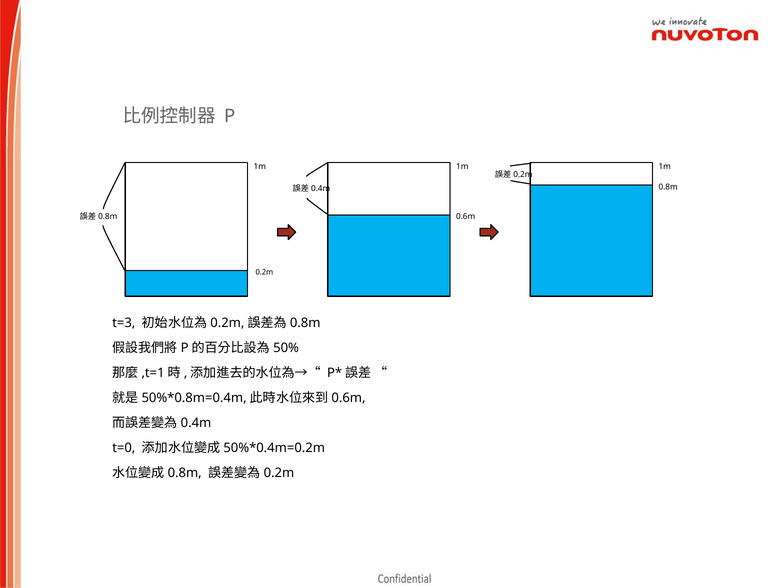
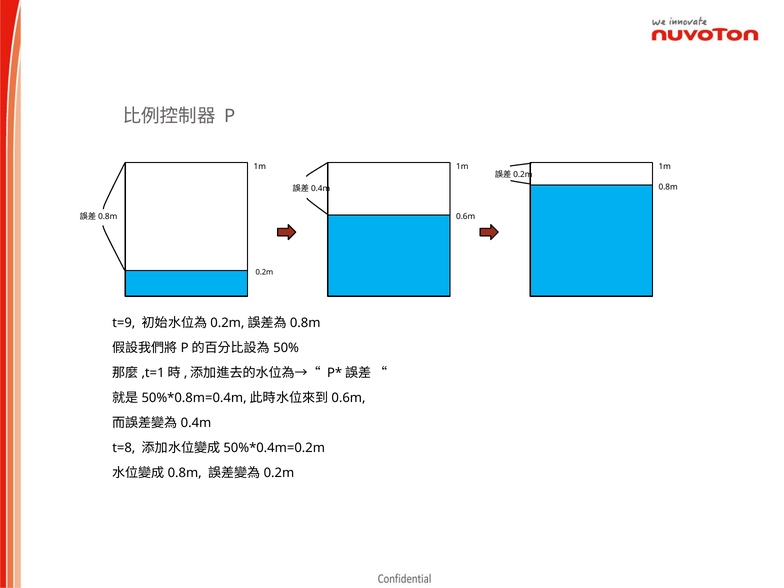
t=3: t=3 -> t=9 (124, 323)
t=0: t=0 -> t=8 (124, 448)
